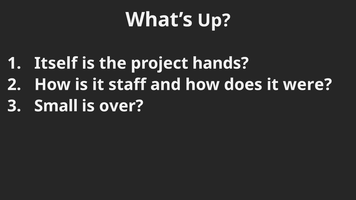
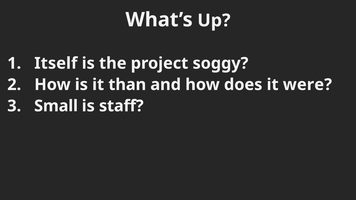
hands: hands -> soggy (220, 63)
staff: staff -> than (127, 85)
over: over -> staff (121, 106)
